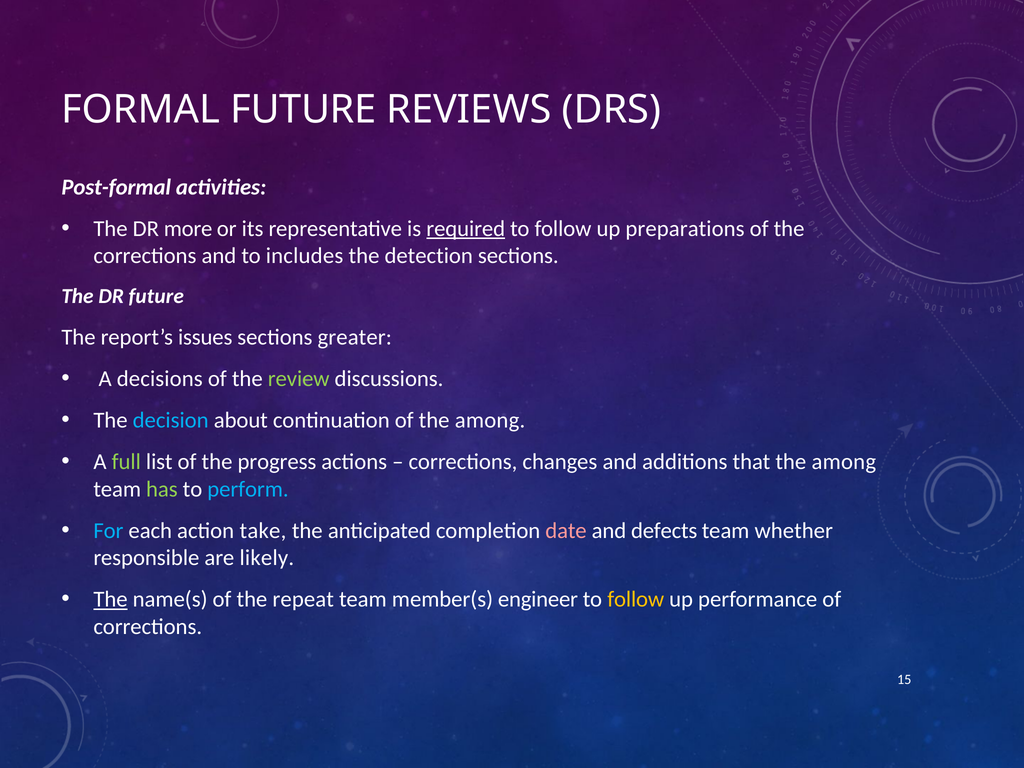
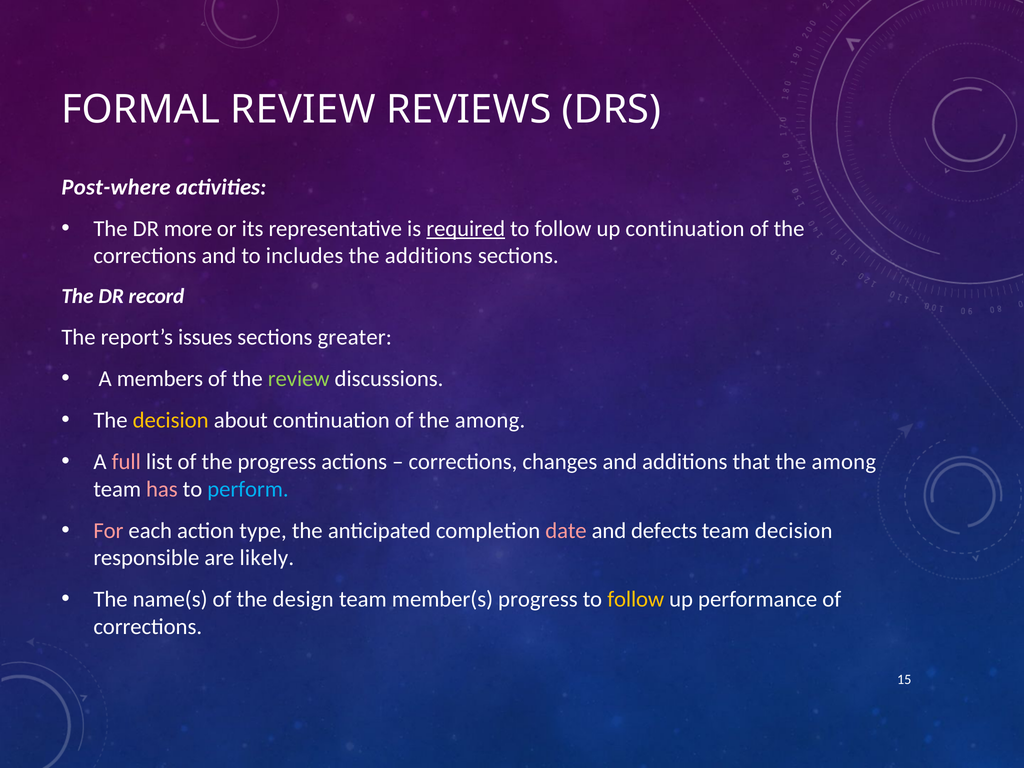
FORMAL FUTURE: FUTURE -> REVIEW (303, 109)
Post-formal: Post-formal -> Post-where (116, 187)
up preparations: preparations -> continuation (685, 229)
the detection: detection -> additions (429, 256)
DR future: future -> record (156, 296)
decisions: decisions -> members (160, 379)
decision colour: light blue -> yellow (171, 420)
full colour: light green -> pink (126, 462)
has colour: light green -> pink (162, 489)
For colour: light blue -> pink (108, 531)
take: take -> type (263, 531)
team whether: whether -> decision (794, 531)
The underline: present -> none (111, 599)
repeat: repeat -> design (303, 599)
member(s engineer: engineer -> progress (538, 599)
